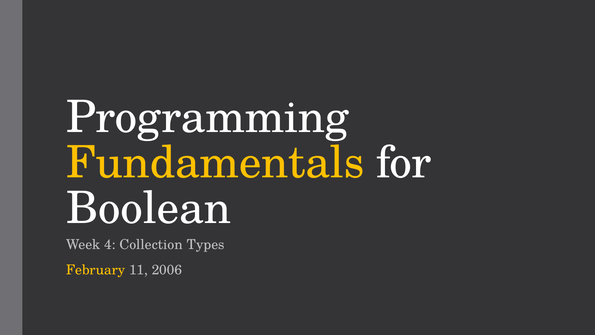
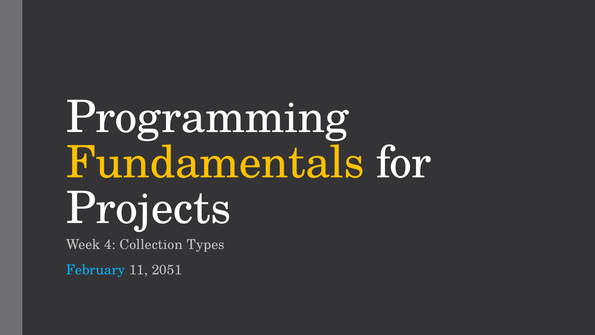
Boolean: Boolean -> Projects (149, 208)
February colour: yellow -> light blue (96, 270)
2006: 2006 -> 2051 (167, 270)
